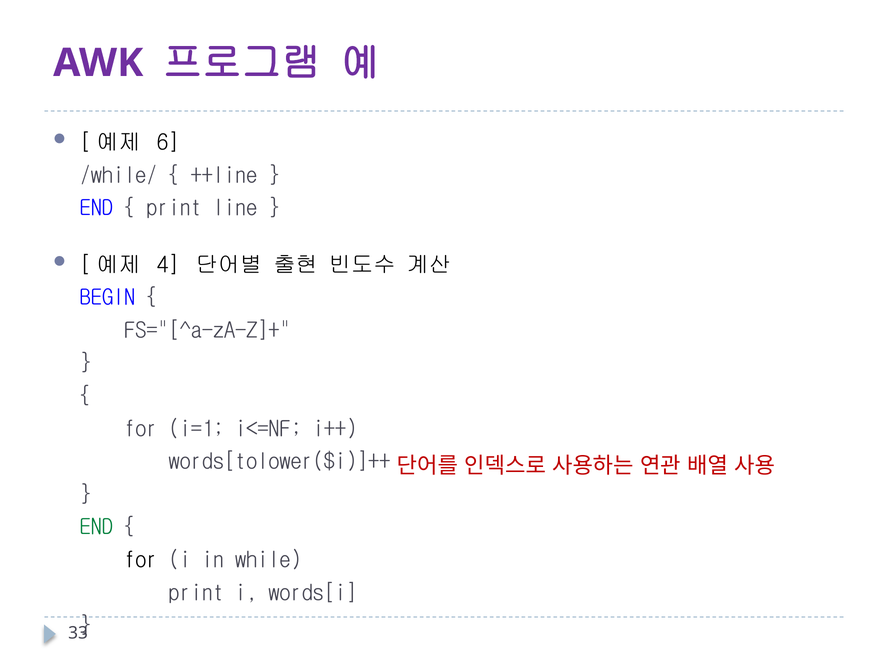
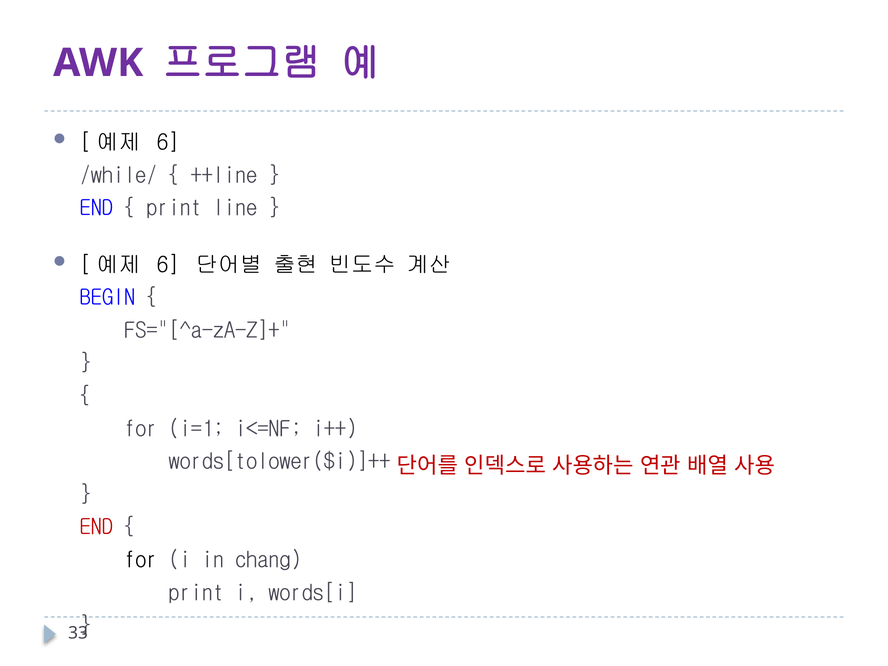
4: 4 -> 6 (168, 265)
END colour: green -> red (96, 527)
while: while -> chang (268, 560)
